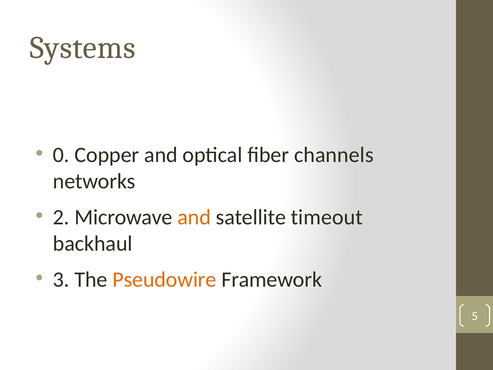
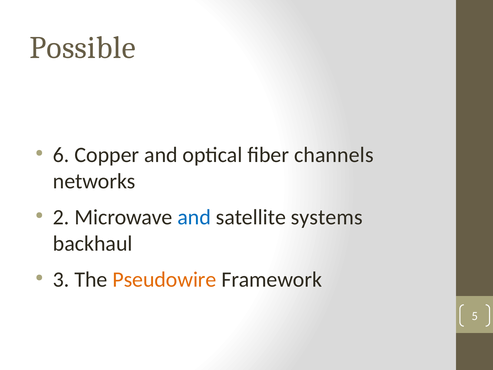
Systems: Systems -> Possible (83, 48)
0: 0 -> 6 (61, 155)
and colour: orange -> blue (194, 217)
timeout: timeout -> systems (327, 217)
